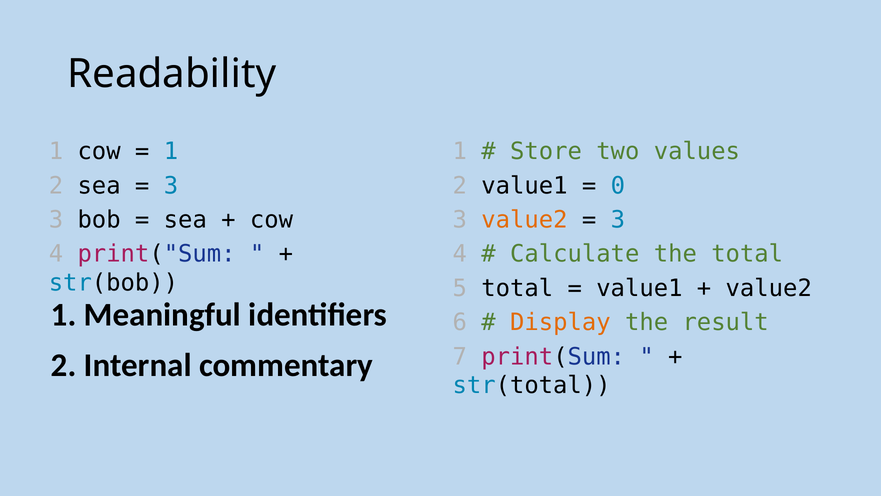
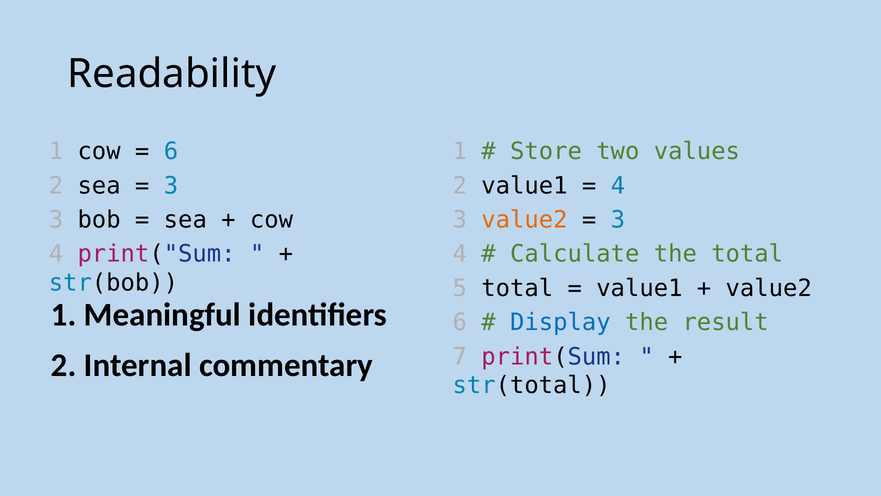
1: 1 -> 6 (171, 151)
0: 0 -> 4 (618, 185)
Display colour: orange -> blue (560, 322)
